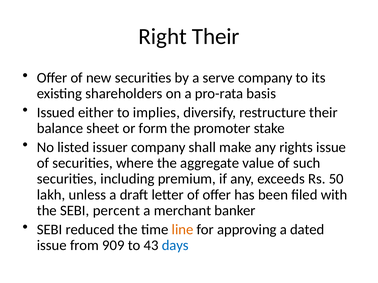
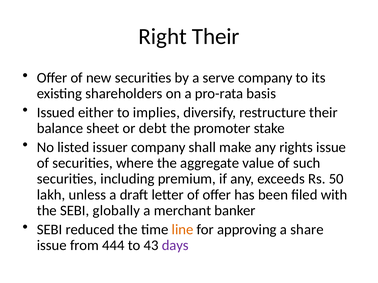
form: form -> debt (153, 129)
percent: percent -> globally (116, 211)
dated: dated -> share (307, 230)
909: 909 -> 444 (113, 246)
days colour: blue -> purple (175, 246)
